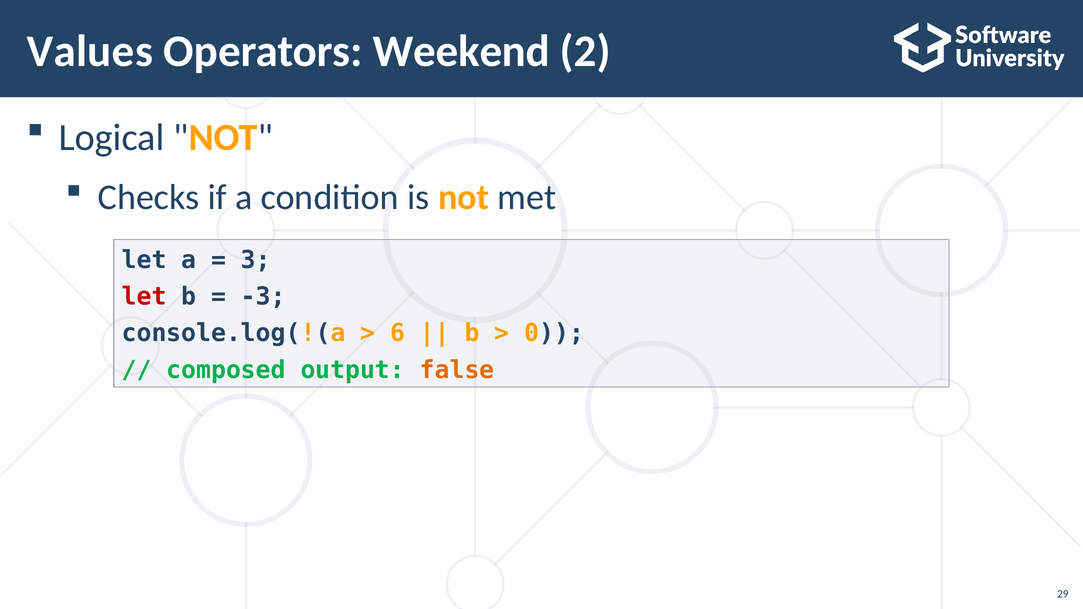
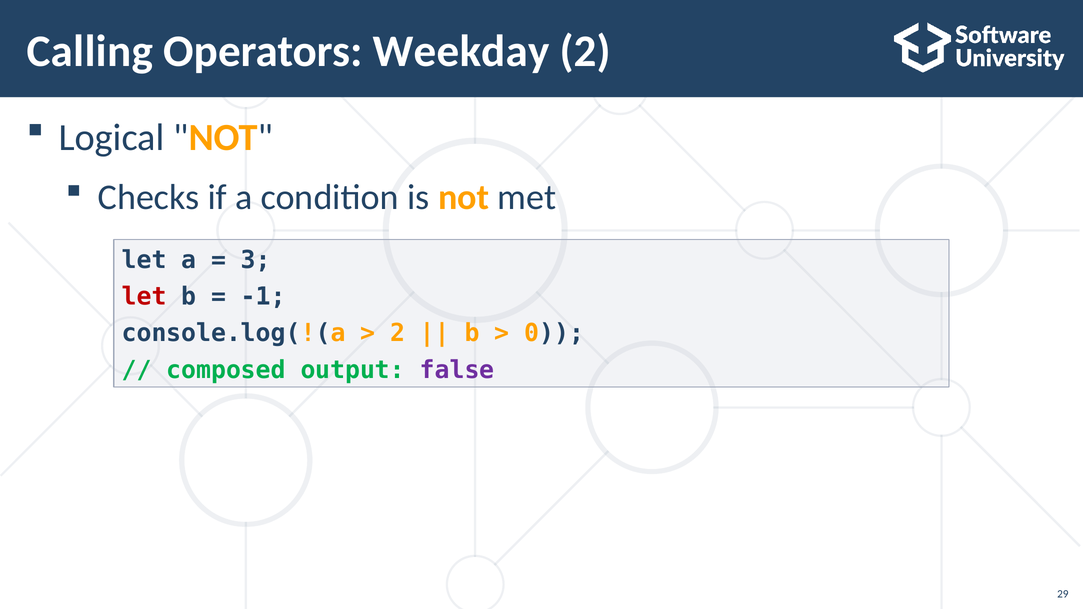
Values: Values -> Calling (90, 51)
Weekend: Weekend -> Weekday (461, 51)
-3: -3 -> -1 (263, 297)
6: 6 -> 2 (398, 333)
false colour: orange -> purple (457, 370)
